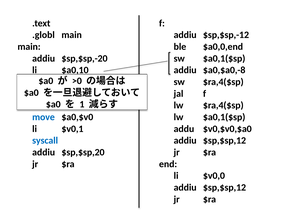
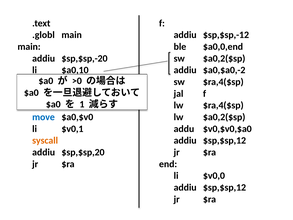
sw $a0,1($sp: $a0,1($sp -> $a0,2($sp (224, 58)
$a0,$a0,-8: $a0,$a0,-8 -> $a0,$a0,-2 (224, 70)
lw $a0,1($sp: $a0,1($sp -> $a0,2($sp (224, 117)
syscall colour: blue -> orange (45, 140)
